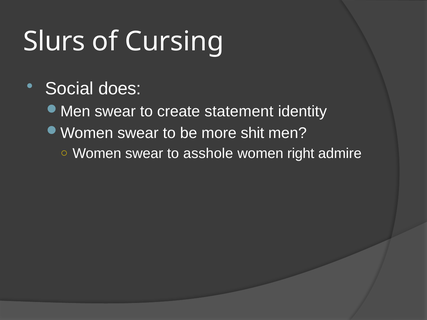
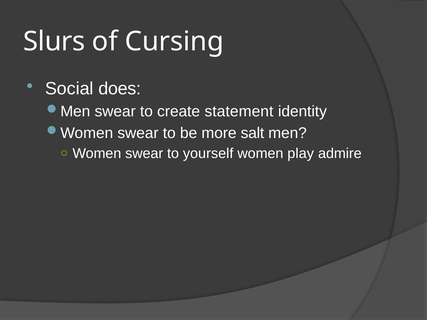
shit: shit -> salt (252, 133)
asshole: asshole -> yourself (208, 154)
right: right -> play (301, 154)
